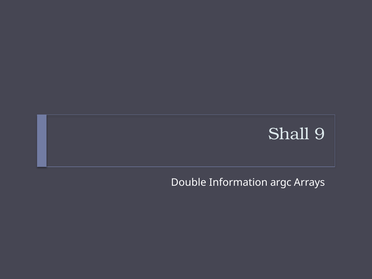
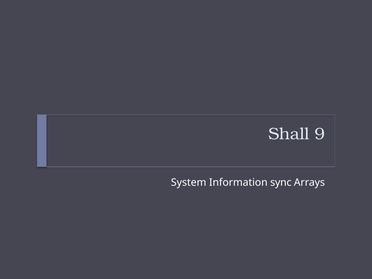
Double: Double -> System (189, 182)
argc: argc -> sync (281, 182)
